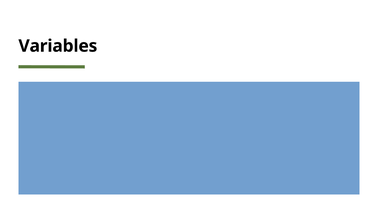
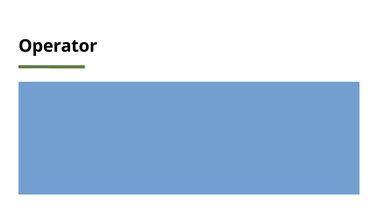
Variables: Variables -> Operator (58, 46)
